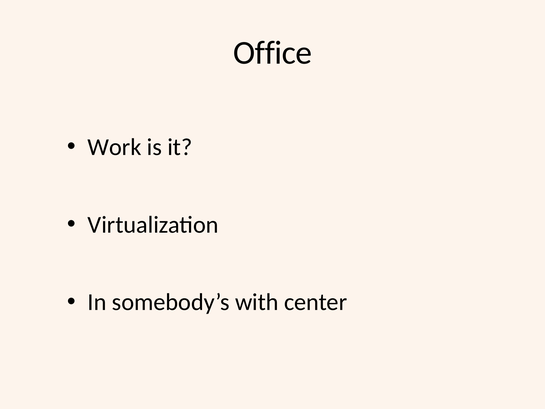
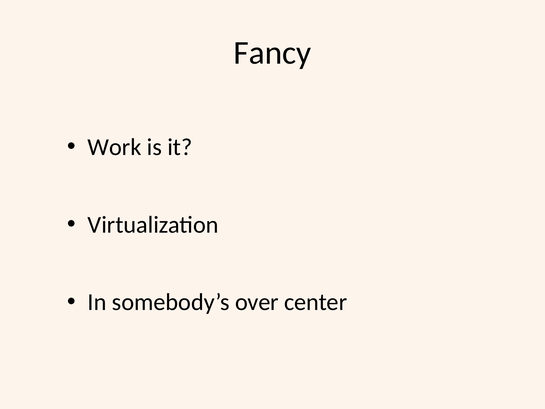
Office: Office -> Fancy (272, 53)
with: with -> over (257, 302)
